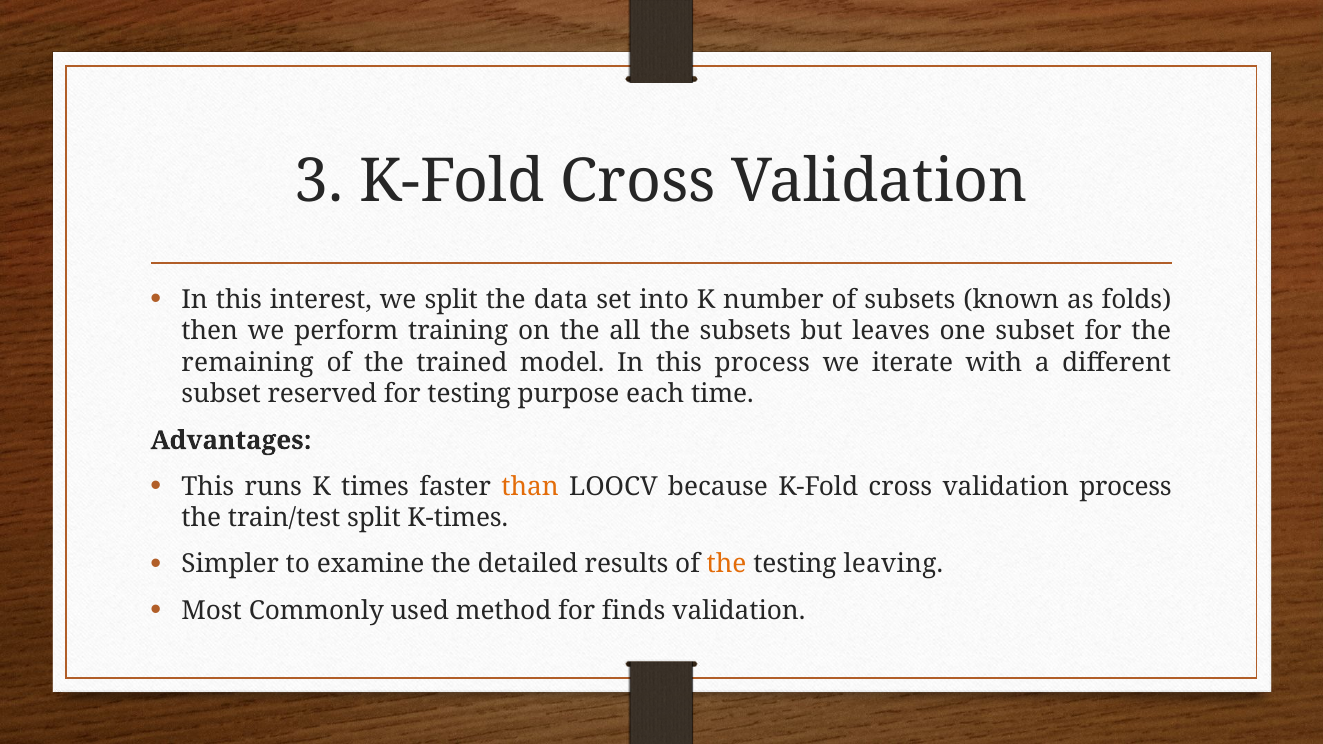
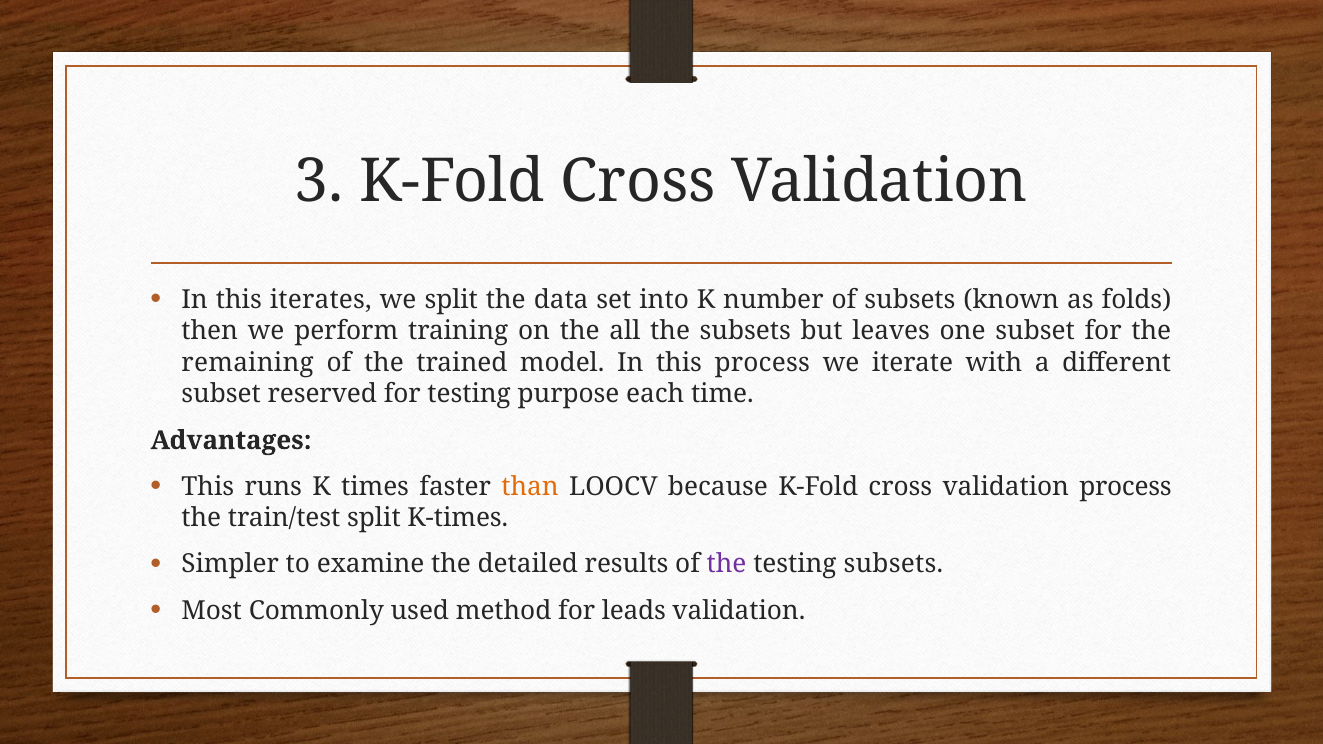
interest: interest -> iterates (321, 300)
the colour: orange -> purple (727, 564)
testing leaving: leaving -> subsets (893, 564)
finds: finds -> leads (634, 611)
